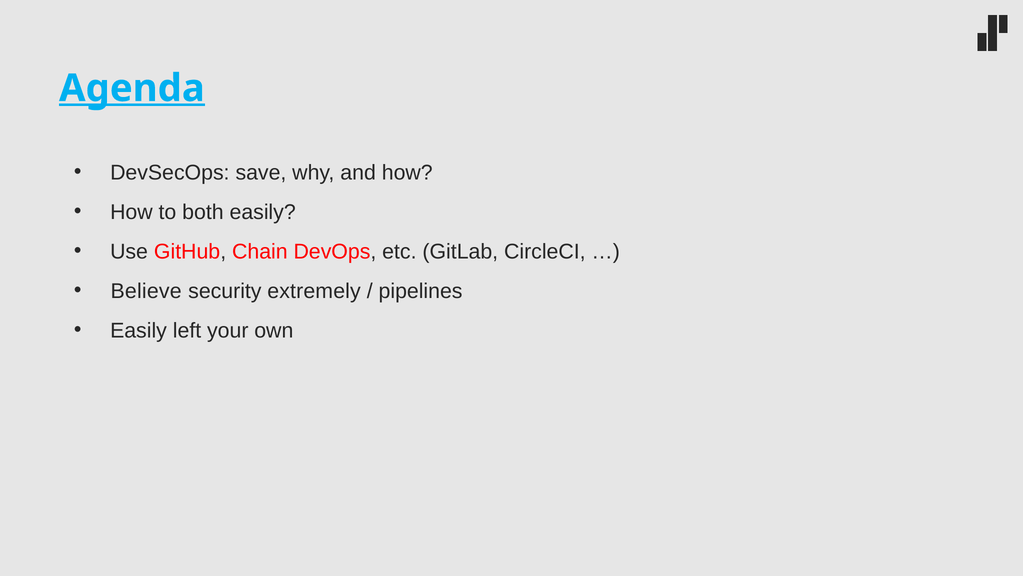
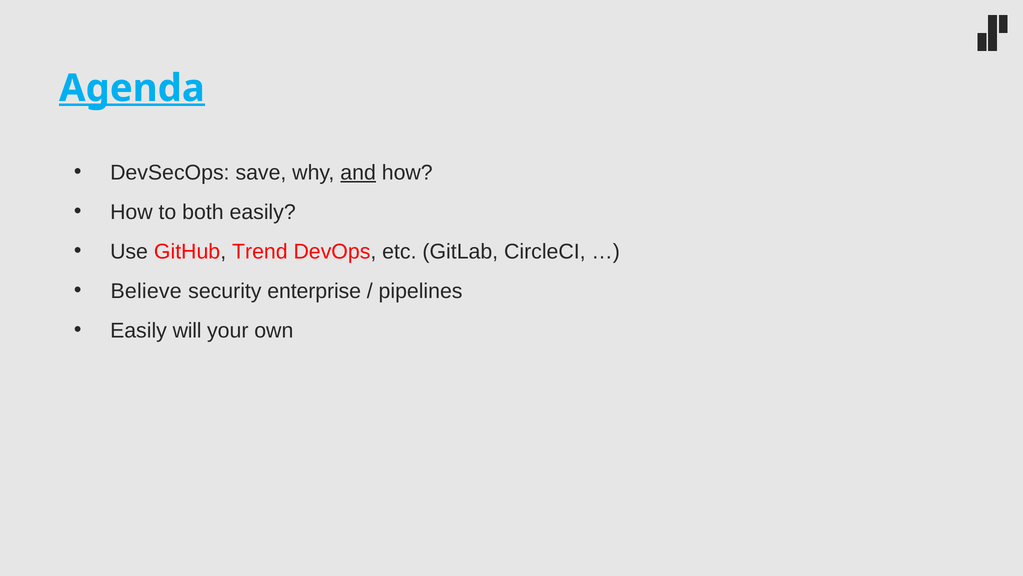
and underline: none -> present (358, 172)
Chain: Chain -> Trend (260, 251)
extremely: extremely -> enterprise (314, 291)
left: left -> will (187, 330)
